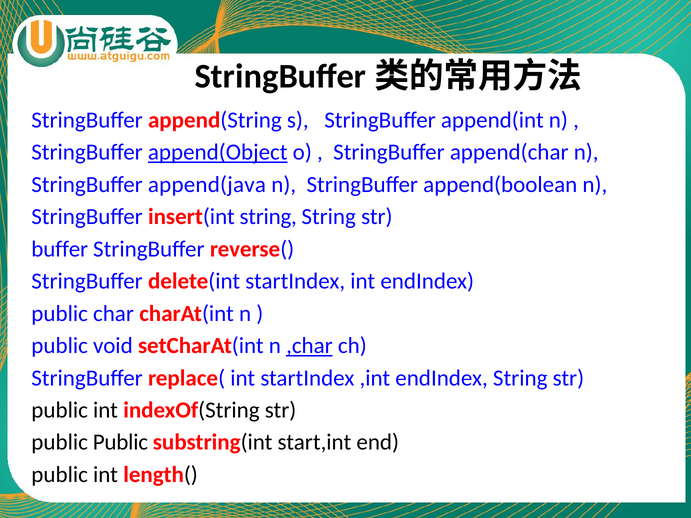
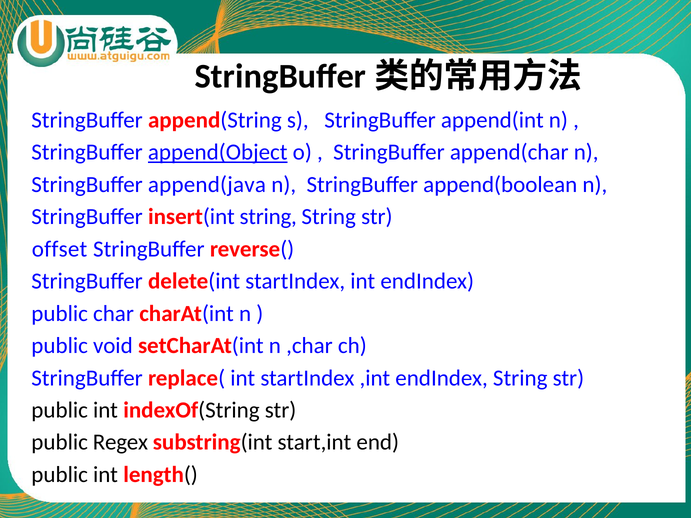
buffer: buffer -> offset (60, 249)
,char underline: present -> none (309, 346)
public Public: Public -> Regex (120, 443)
